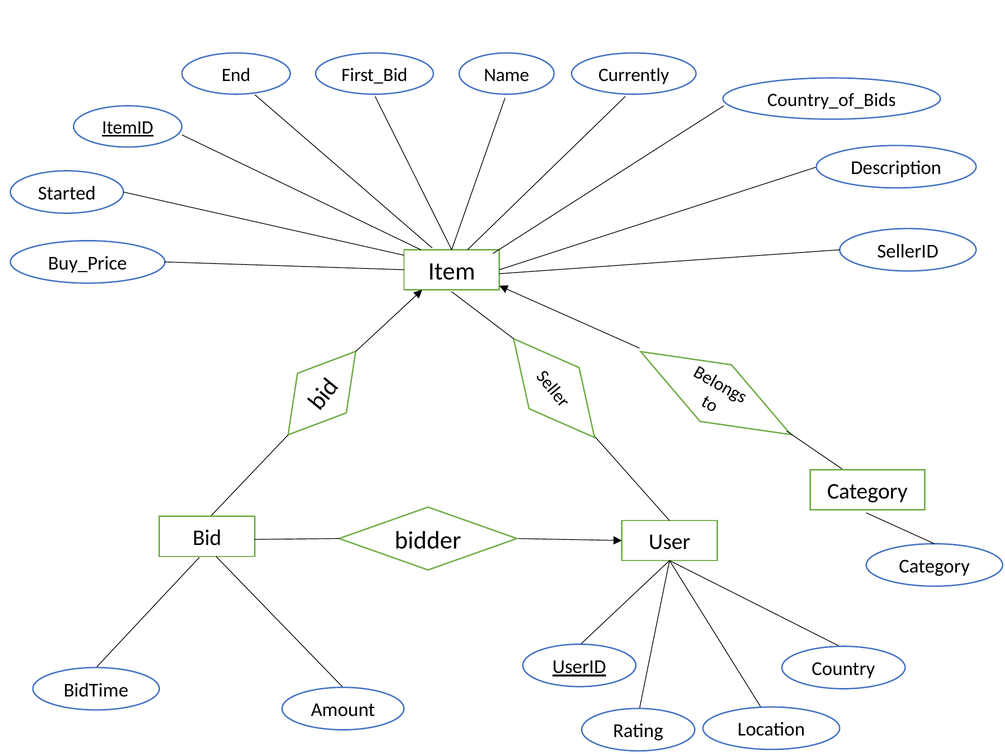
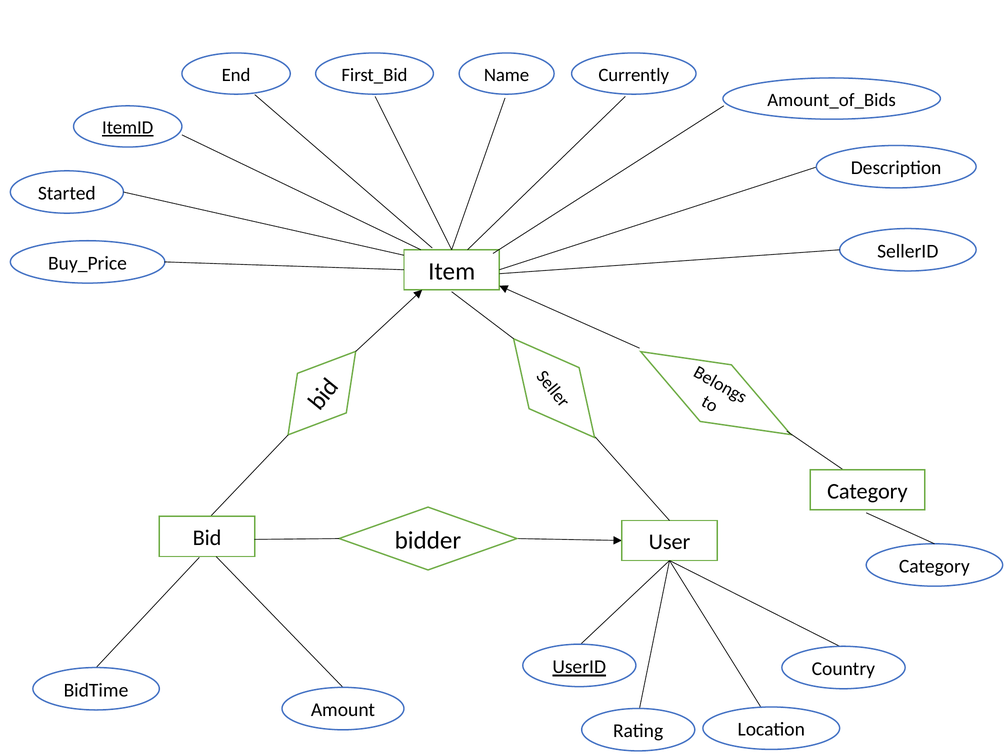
Country_of_Bids: Country_of_Bids -> Amount_of_Bids (832, 100)
